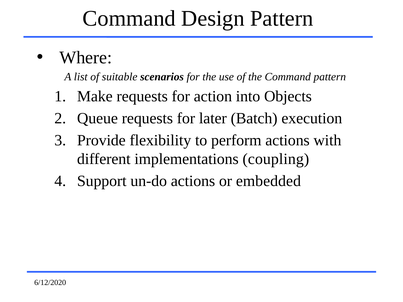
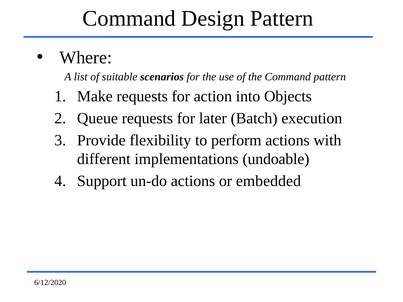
coupling: coupling -> undoable (276, 159)
